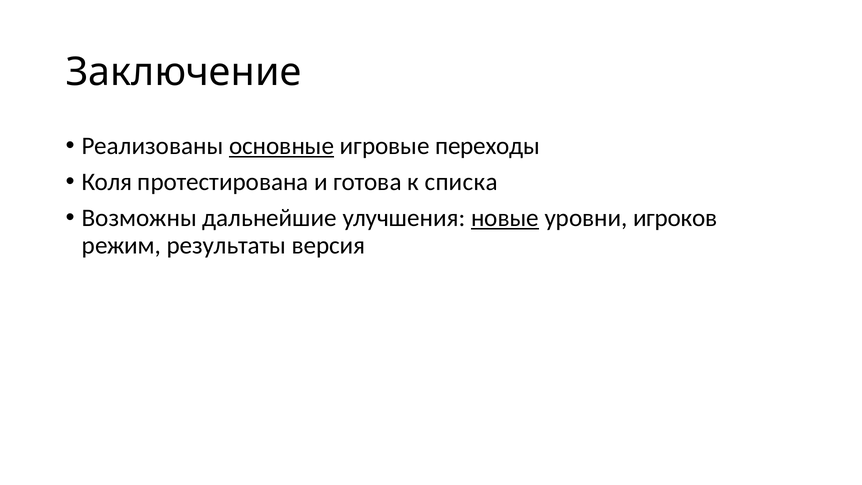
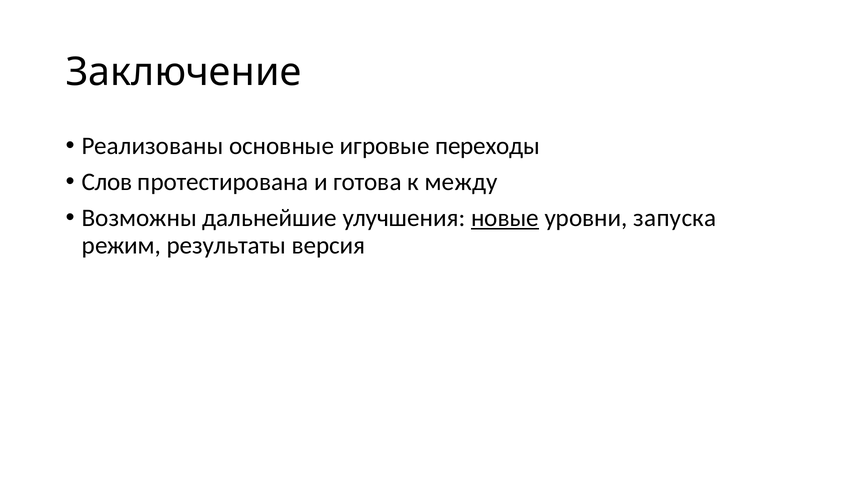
основные underline: present -> none (282, 146)
Коля: Коля -> Слов (107, 182)
списка: списка -> между (461, 182)
игроков: игроков -> запуска (675, 218)
